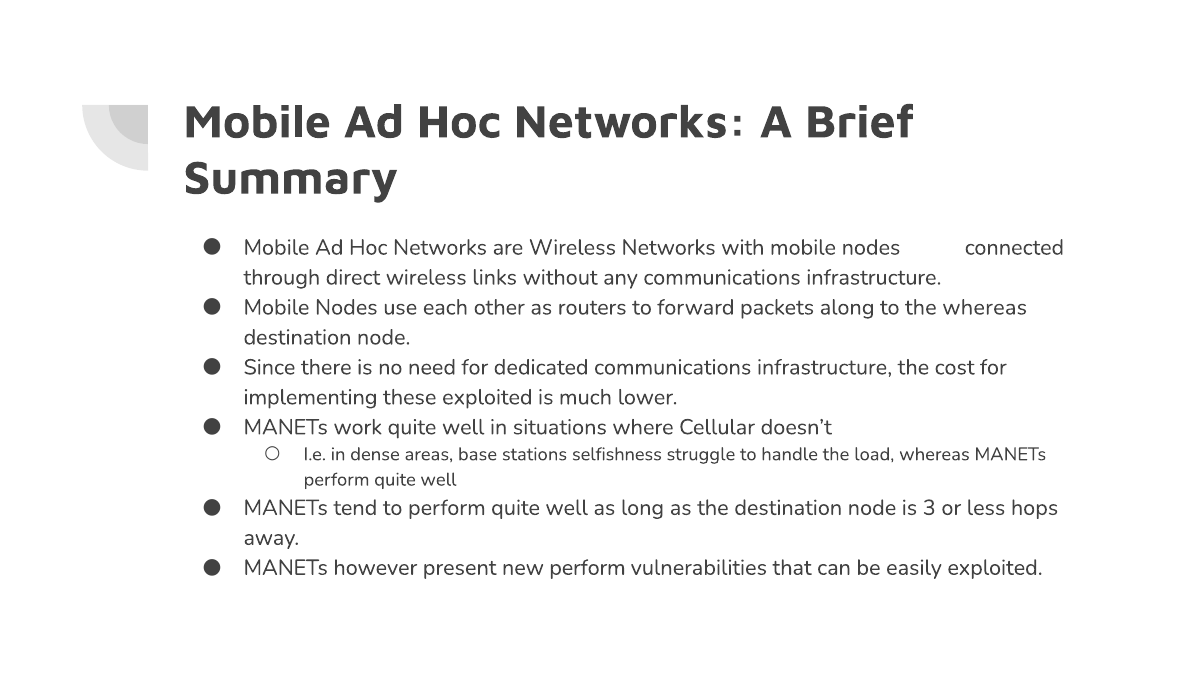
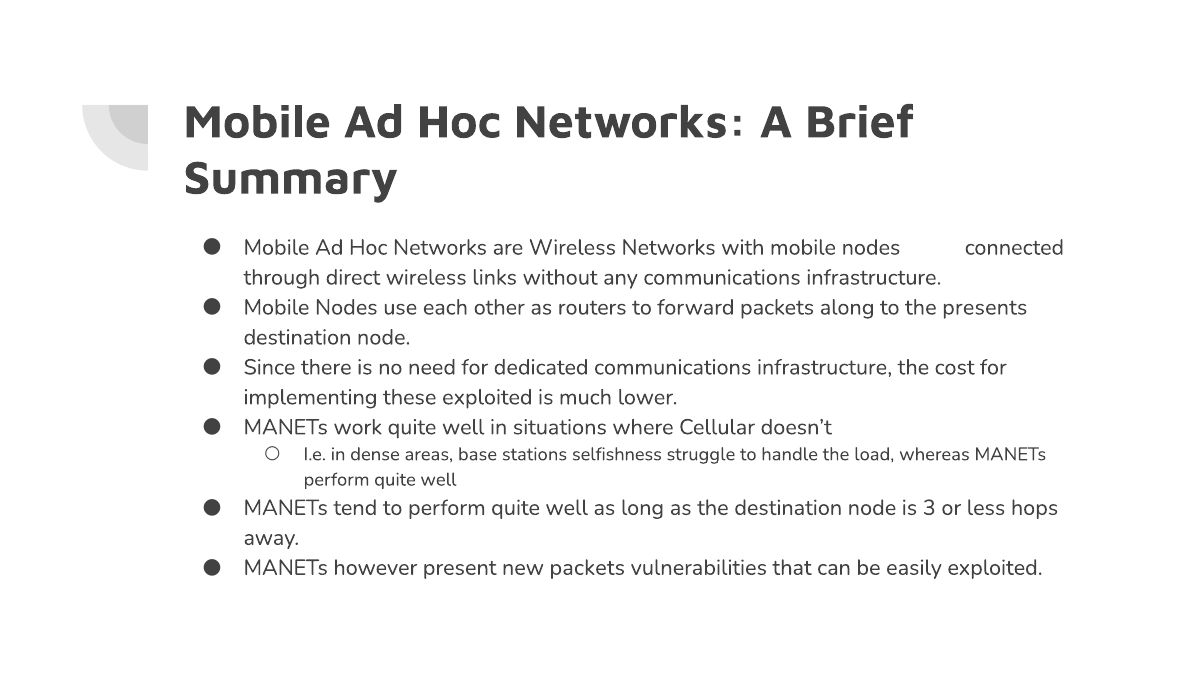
the whereas: whereas -> presents (985, 307)
new perform: perform -> packets (587, 568)
